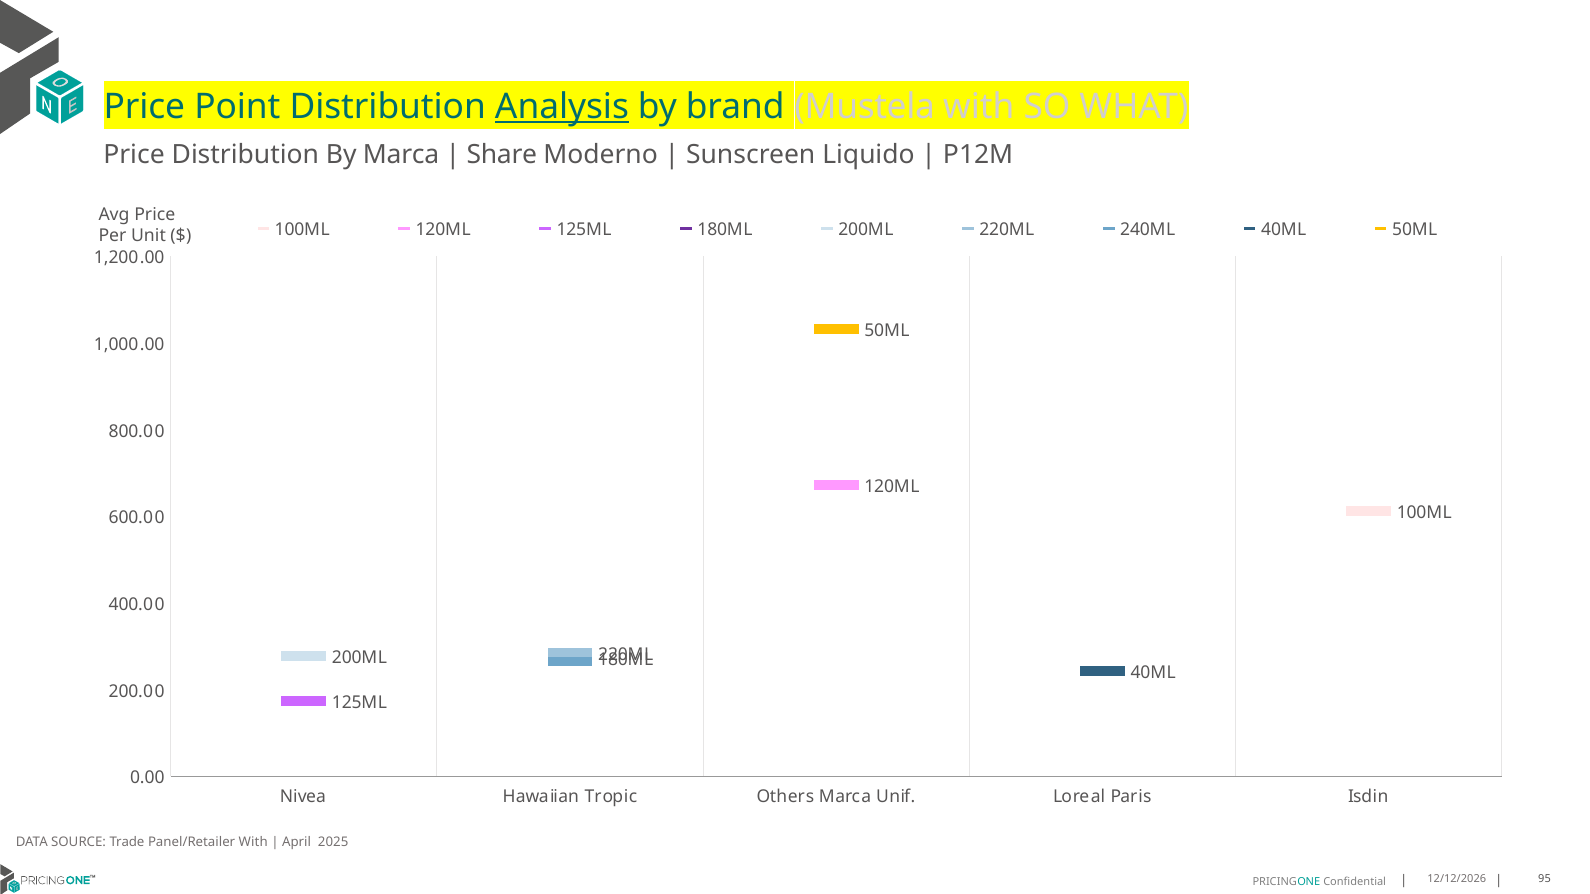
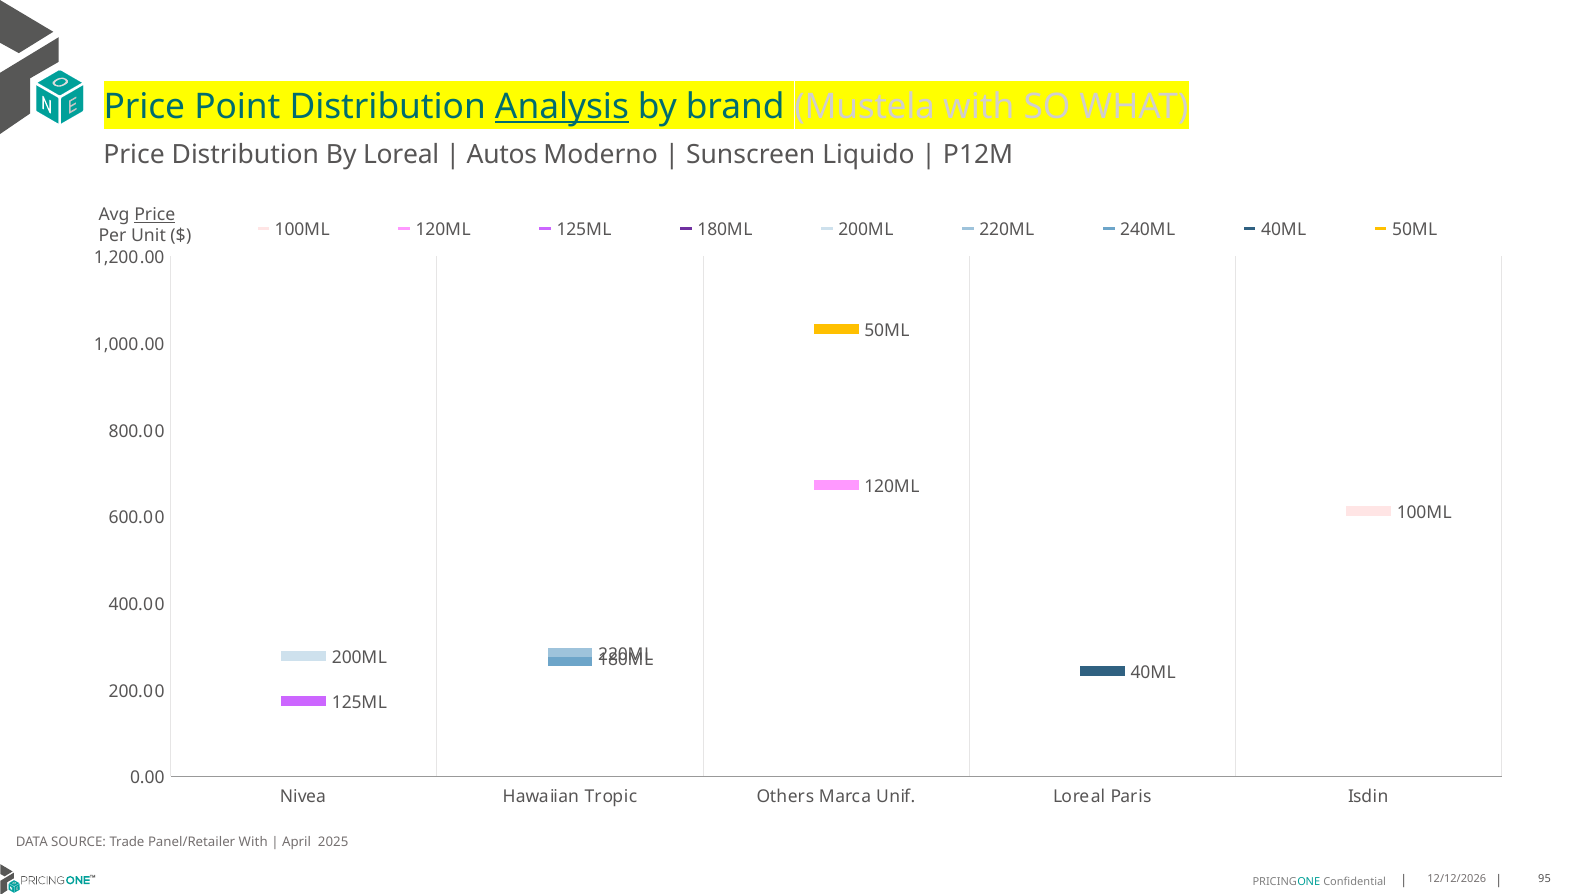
By Marca: Marca -> Loreal (401, 155)
Share: Share -> Autos (502, 155)
Price underline: none -> present (155, 215)
